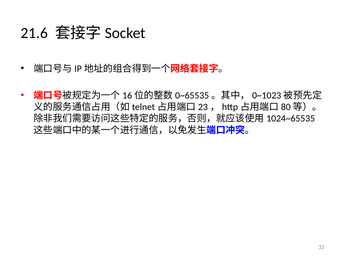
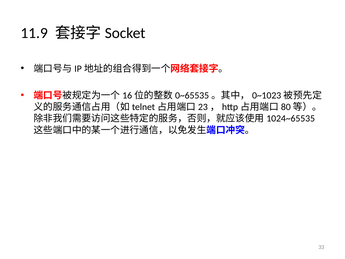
21.6: 21.6 -> 11.9 (34, 33)
